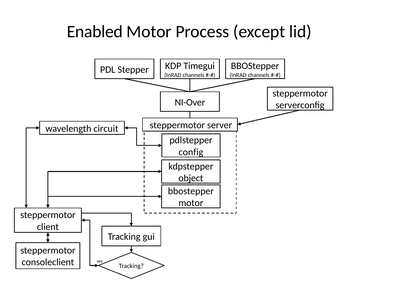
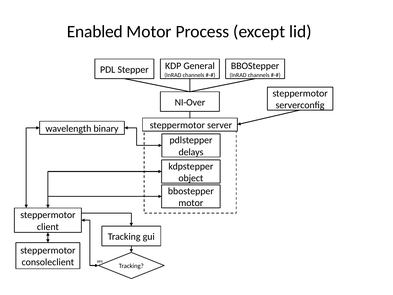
Timegui: Timegui -> General (199, 66)
circuit: circuit -> binary (106, 128)
config: config -> delays (191, 152)
